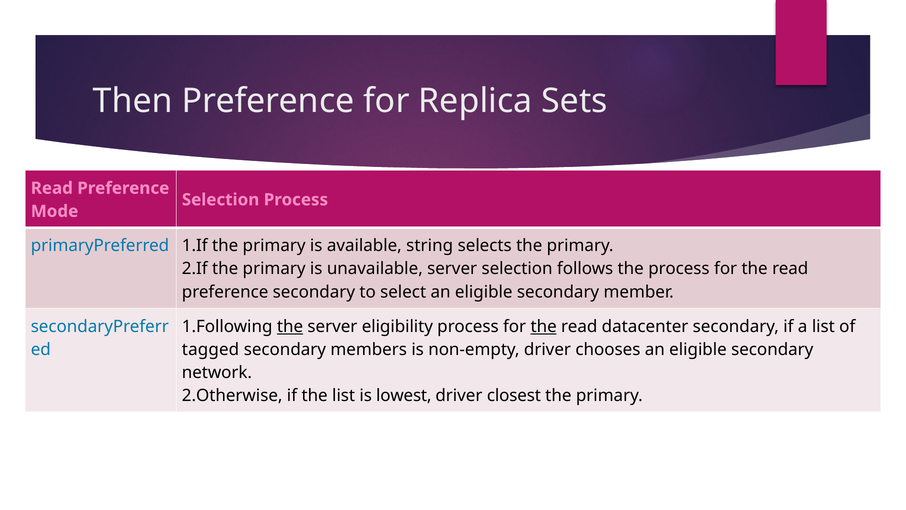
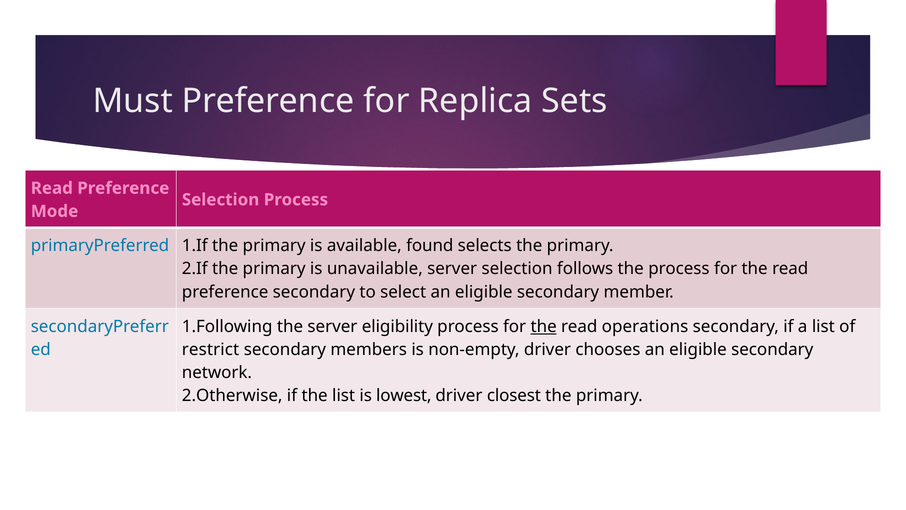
Then: Then -> Must (133, 101)
string: string -> found (430, 246)
the underline: present -> none (290, 326)
datacenter: datacenter -> operations (645, 326)
tagged: tagged -> restrict (211, 349)
